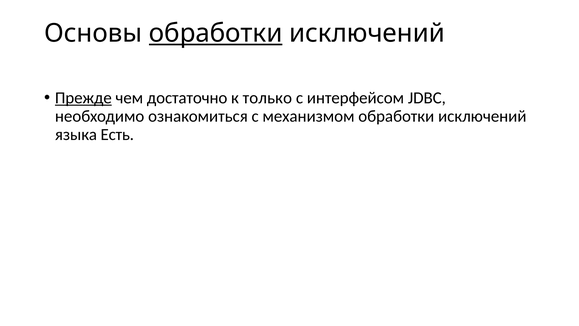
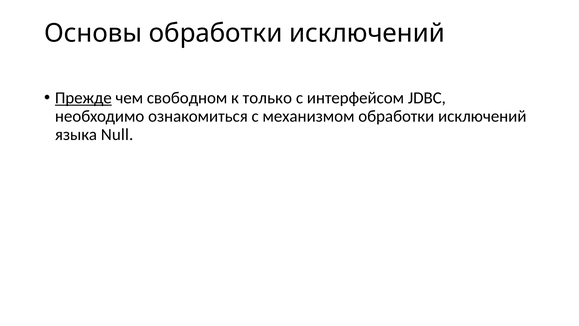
обработки underline: present -> none (216, 33)
достаточно: достаточно -> свободном (187, 98)
Есть: Есть -> Null (117, 134)
